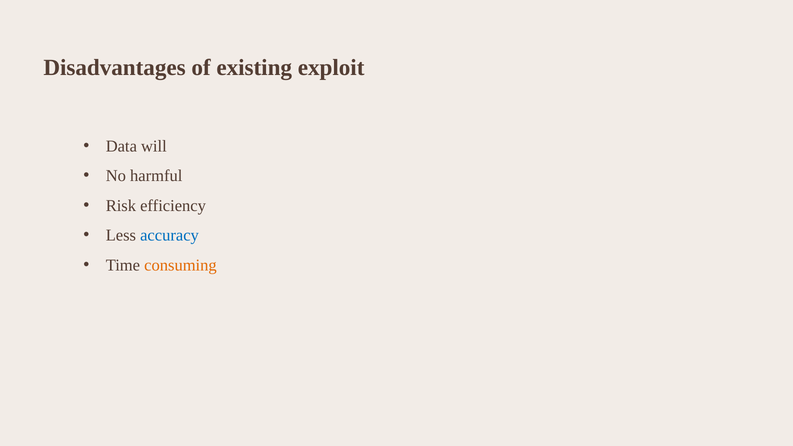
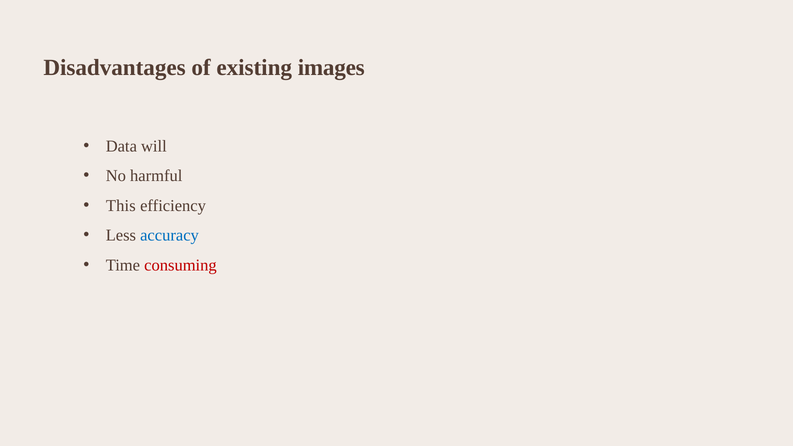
exploit: exploit -> images (331, 68)
Risk: Risk -> This (121, 206)
consuming colour: orange -> red (180, 265)
